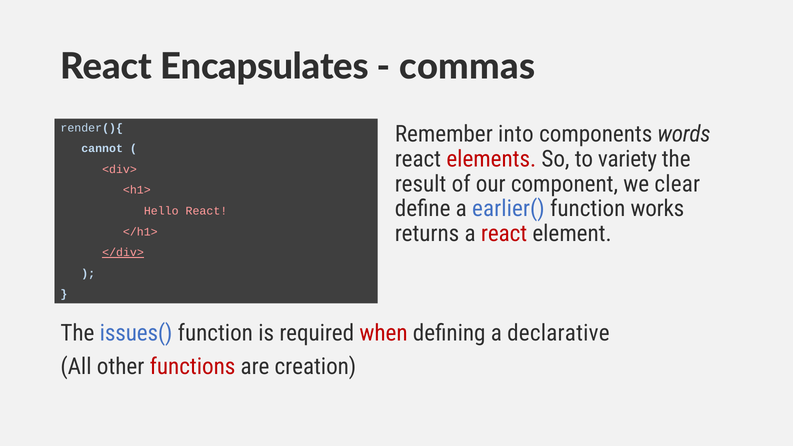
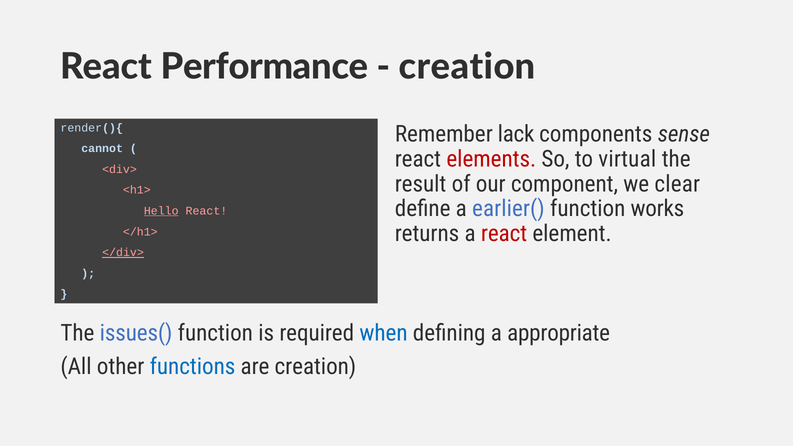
Encapsulates: Encapsulates -> Performance (265, 67)
commas: commas -> creation (467, 67)
into: into -> lack (516, 134)
words: words -> sense (684, 134)
variety: variety -> virtual (627, 159)
Hello underline: none -> present (161, 211)
when colour: red -> blue (384, 333)
declarative: declarative -> appropriate (559, 333)
functions colour: red -> blue (193, 367)
